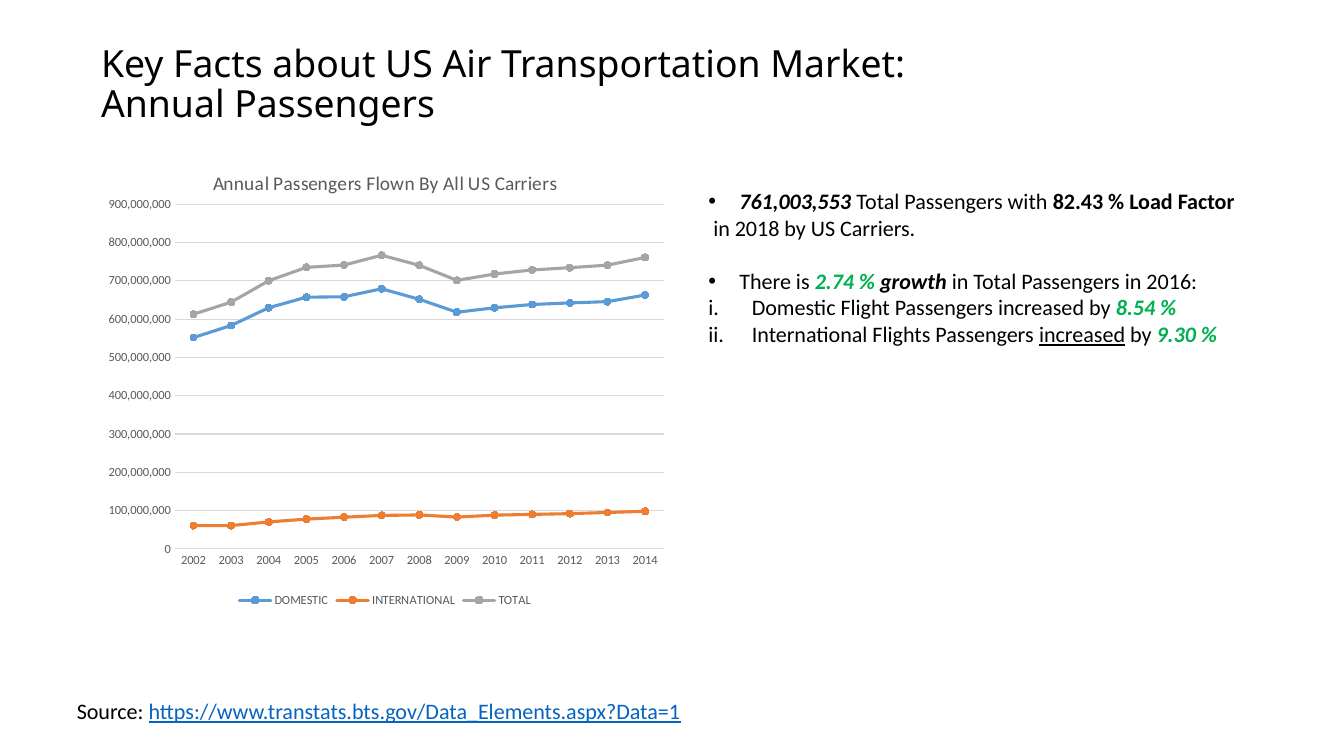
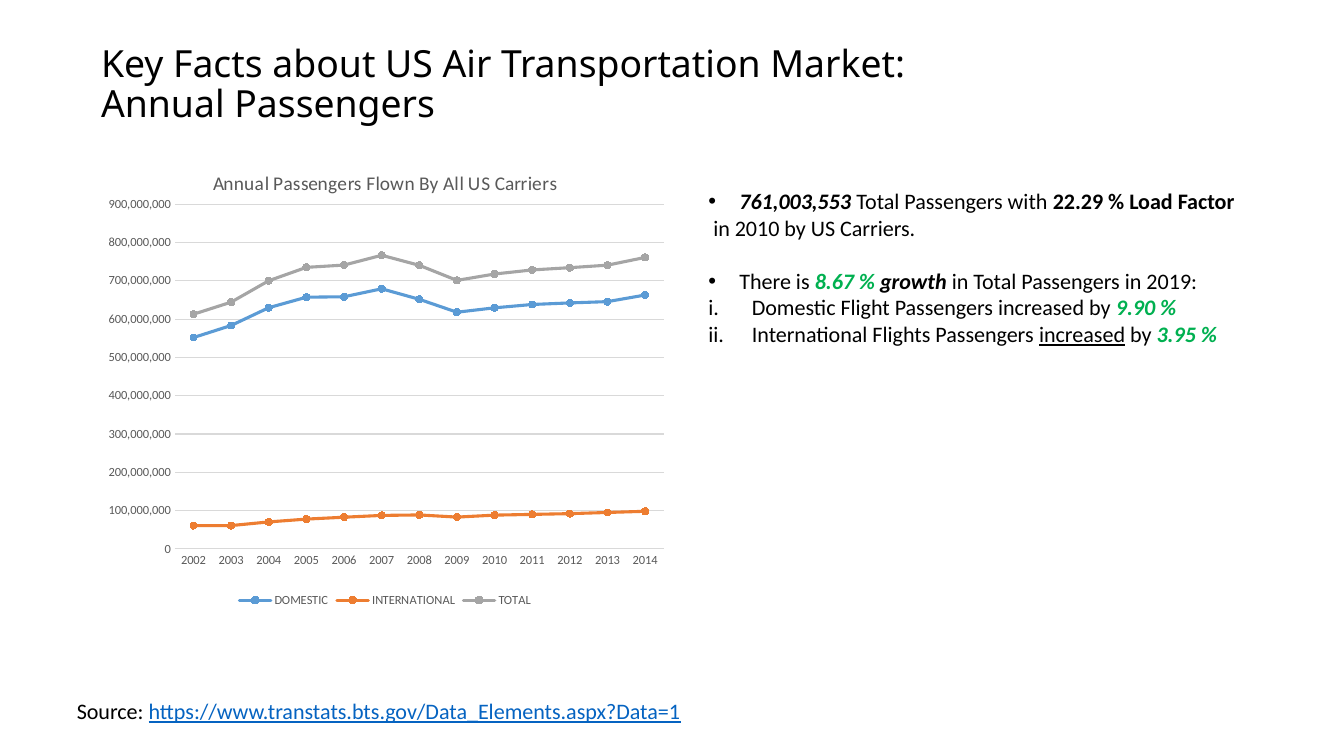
82.43: 82.43 -> 22.29 (1078, 202)
in 2018: 2018 -> 2010 (757, 229)
2.74: 2.74 -> 8.67 (834, 282)
2016: 2016 -> 2019 (1172, 282)
8.54: 8.54 -> 9.90 (1136, 308)
9.30: 9.30 -> 3.95 (1176, 335)
